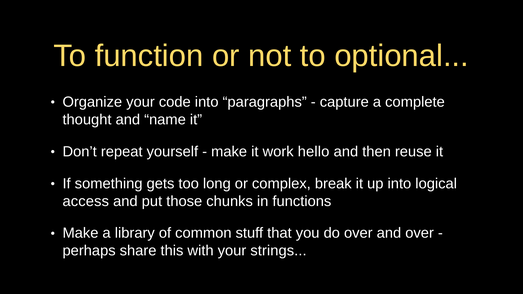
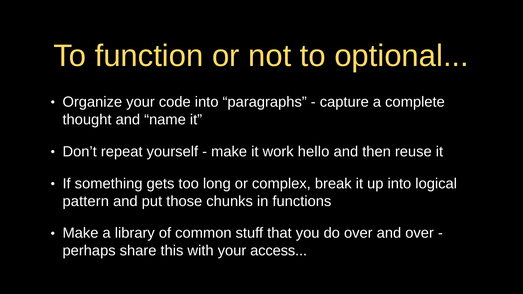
access: access -> pattern (86, 201)
strings: strings -> access (279, 251)
